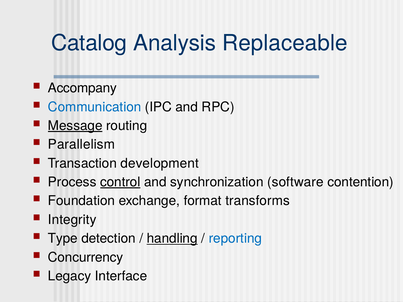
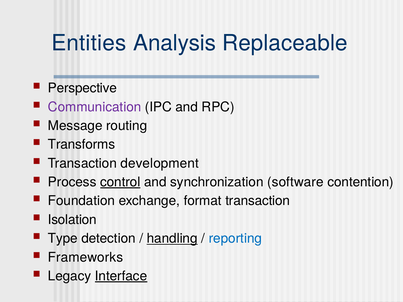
Catalog: Catalog -> Entities (89, 43)
Accompany: Accompany -> Perspective (82, 88)
Communication colour: blue -> purple (95, 107)
Message underline: present -> none (75, 126)
Parallelism: Parallelism -> Transforms (82, 145)
format transforms: transforms -> transaction (258, 201)
Integrity: Integrity -> Isolation (72, 220)
Concurrency: Concurrency -> Frameworks (86, 257)
Interface underline: none -> present (121, 276)
